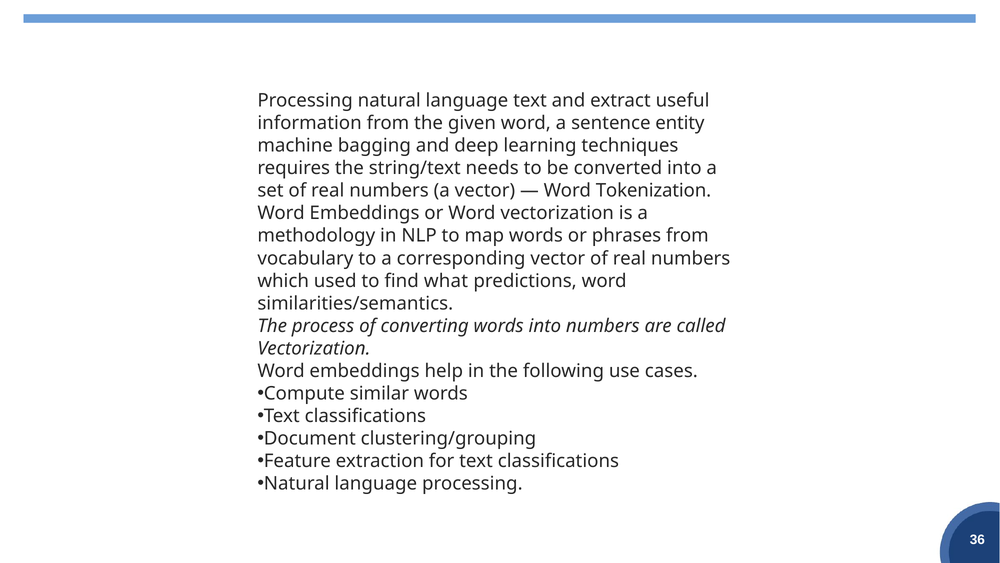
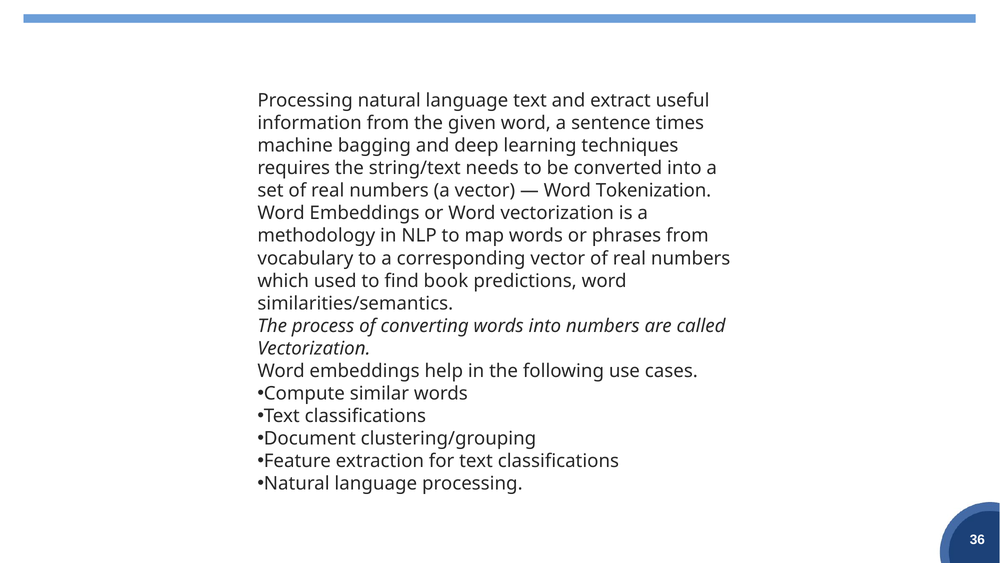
entity: entity -> times (680, 123)
what: what -> book (446, 281)
